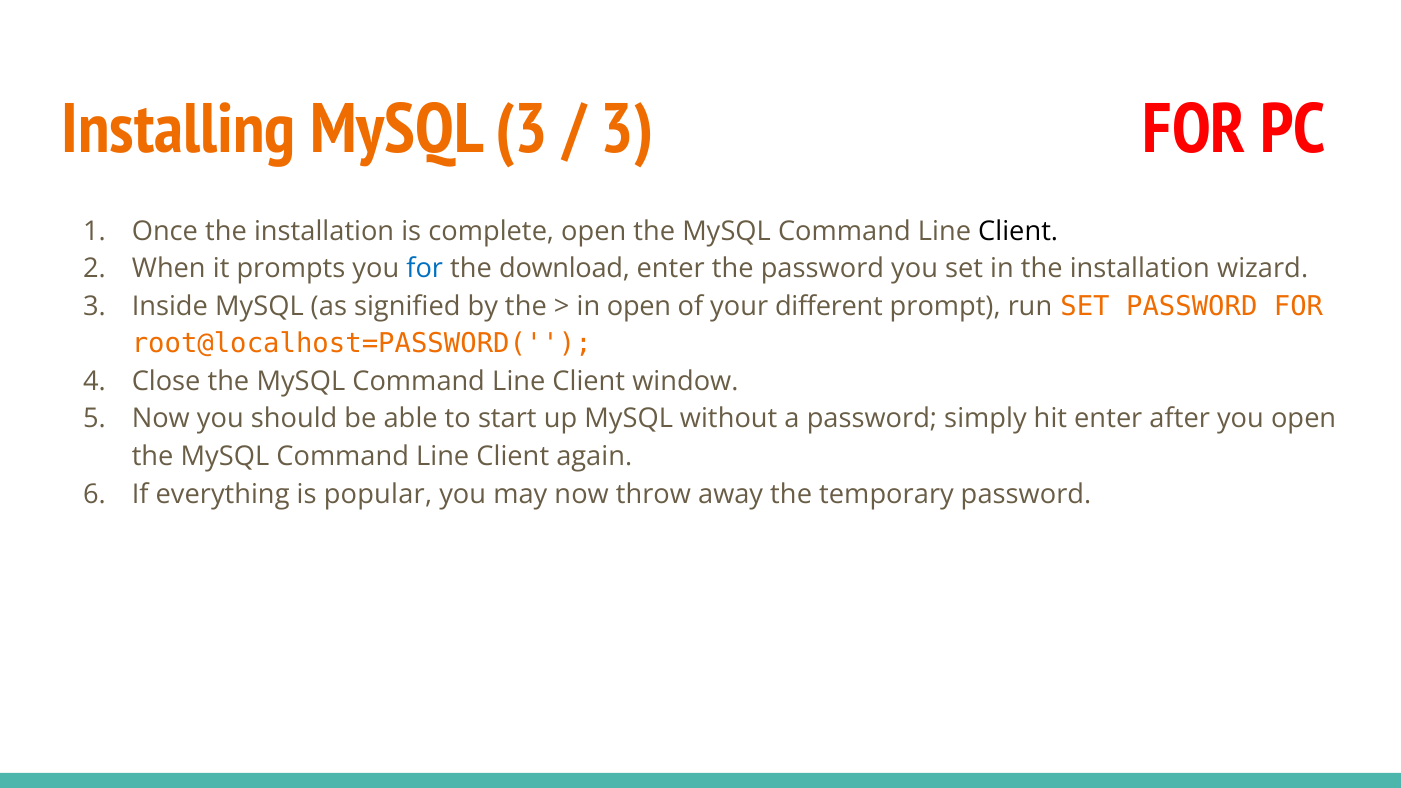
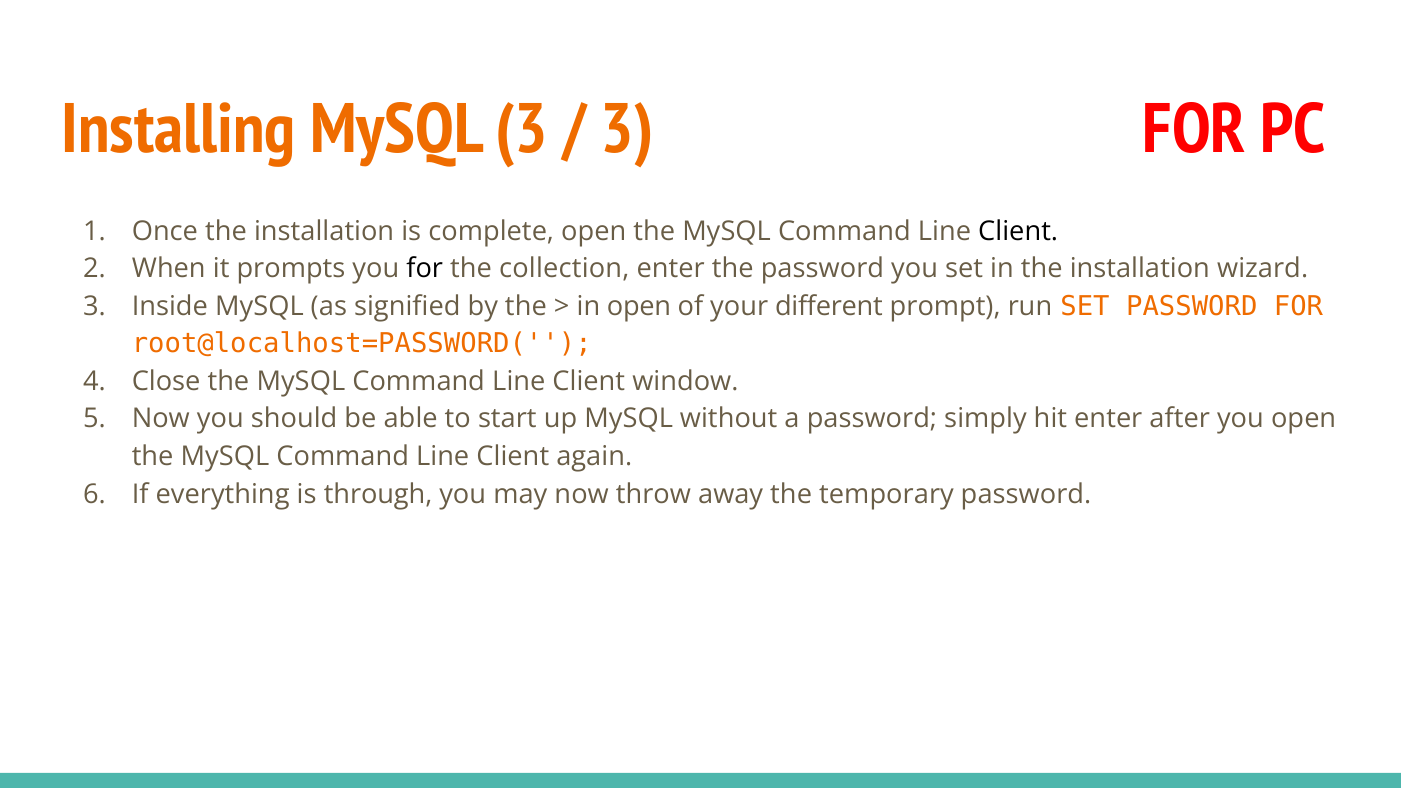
for colour: blue -> black (425, 269)
download: download -> collection (564, 269)
popular: popular -> through (378, 494)
